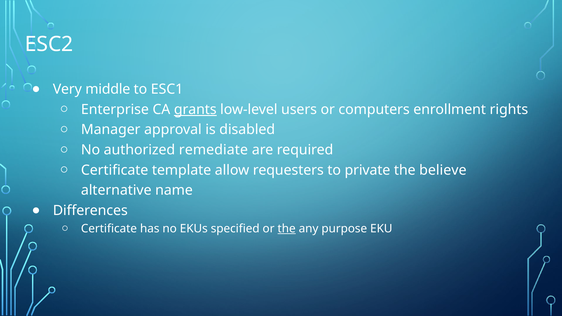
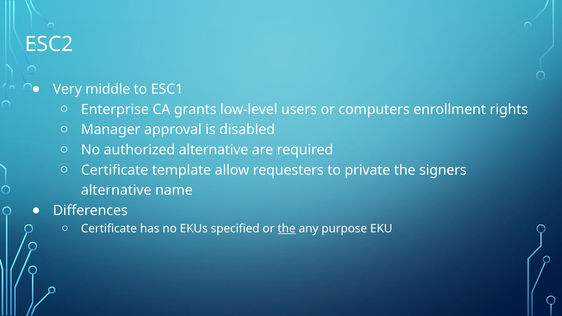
grants underline: present -> none (195, 109)
authorized remediate: remediate -> alternative (214, 150)
believe: believe -> signers (443, 170)
